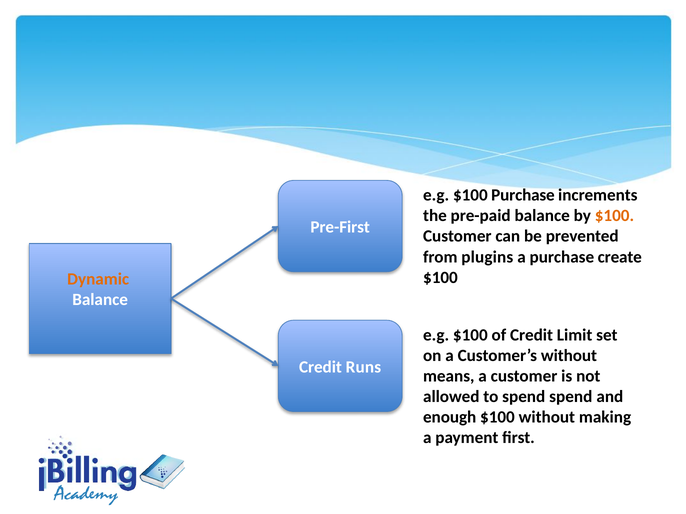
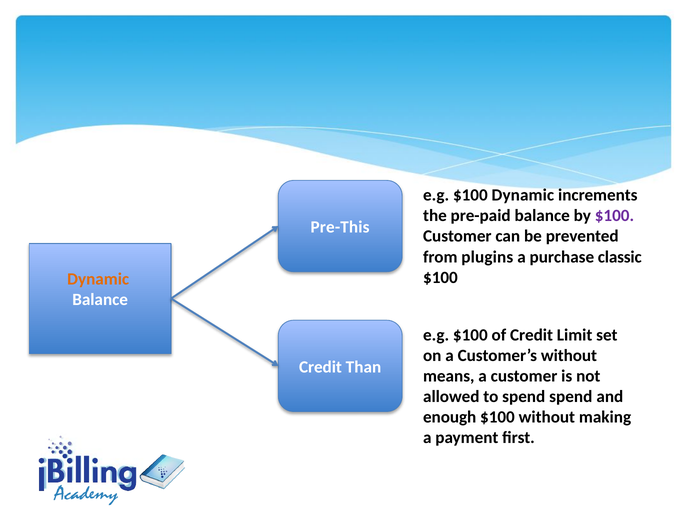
$100 Purchase: Purchase -> Dynamic (523, 195)
$100 colour: orange -> purple (614, 216)
Pre-First: Pre-First -> Pre-This (340, 227)
create: create -> classic (620, 257)
Runs: Runs -> Than (363, 367)
